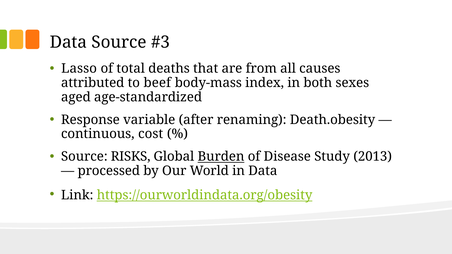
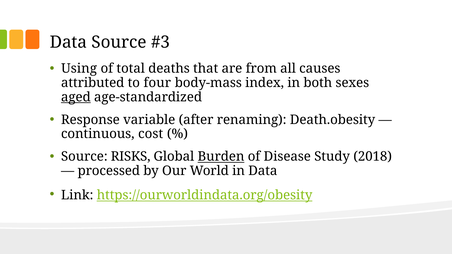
Lasso: Lasso -> Using (79, 69)
beef: beef -> four (157, 83)
aged underline: none -> present (76, 97)
2013: 2013 -> 2018 (373, 157)
